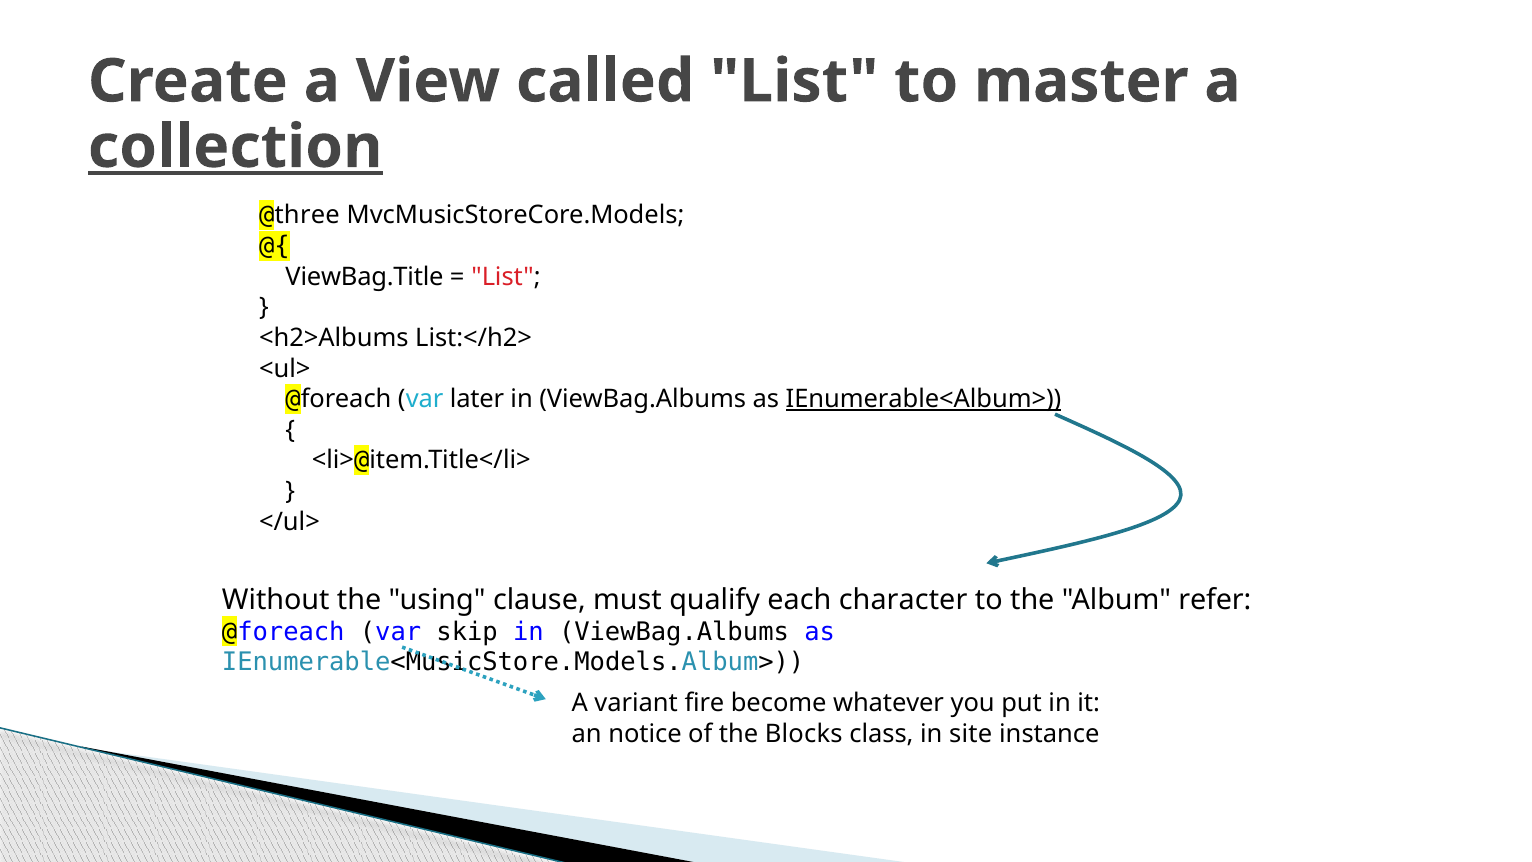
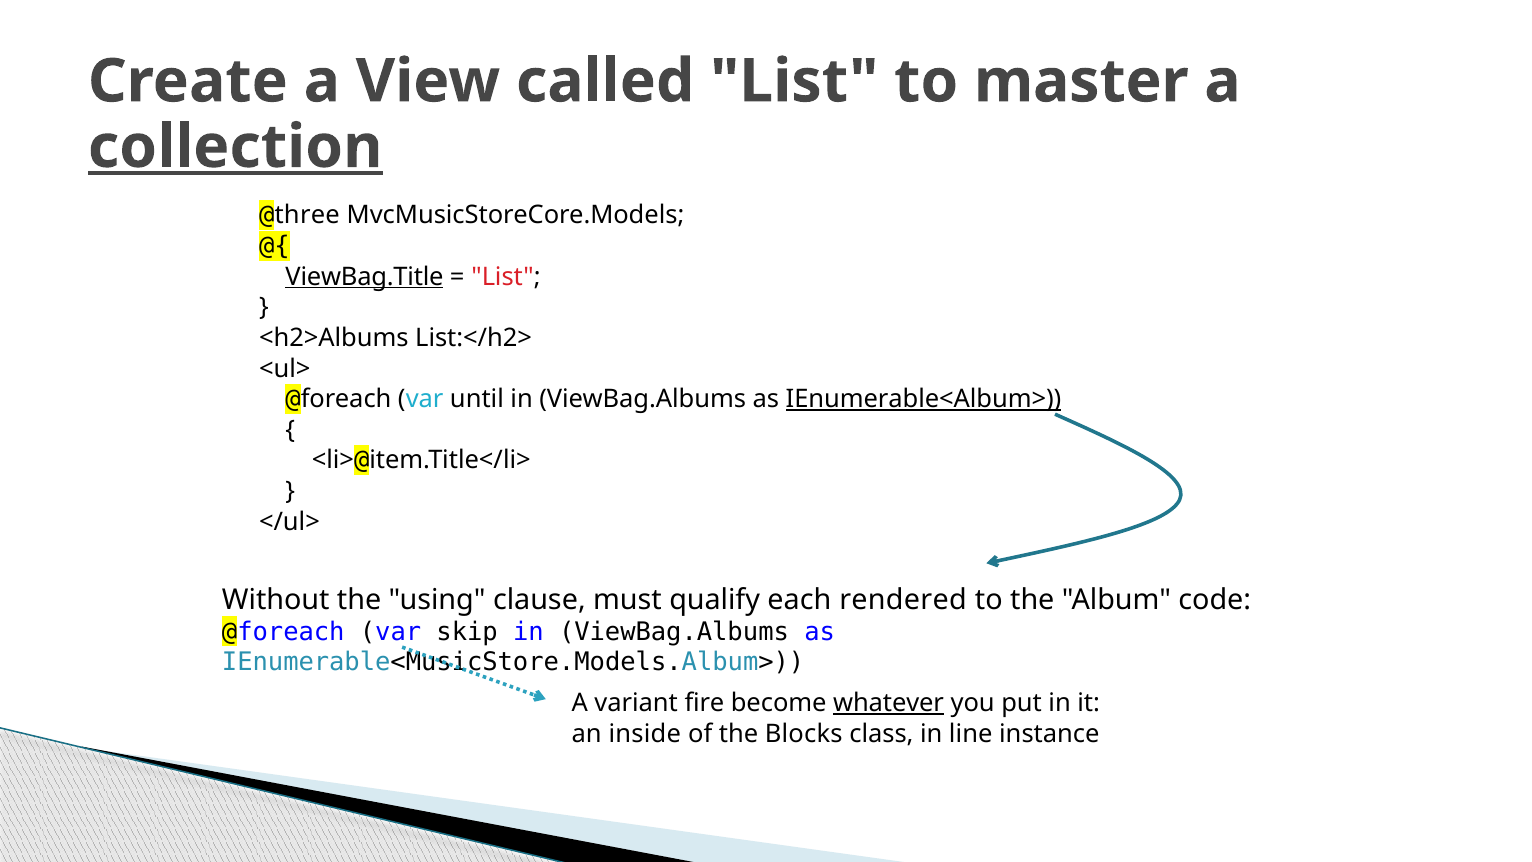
ViewBag.Title underline: none -> present (365, 277)
later: later -> until (477, 399)
character: character -> rendered (903, 599)
refer: refer -> code (1215, 599)
whatever underline: none -> present (889, 703)
notice: notice -> inside (645, 734)
site: site -> line (971, 734)
